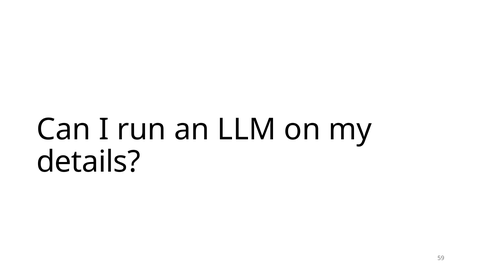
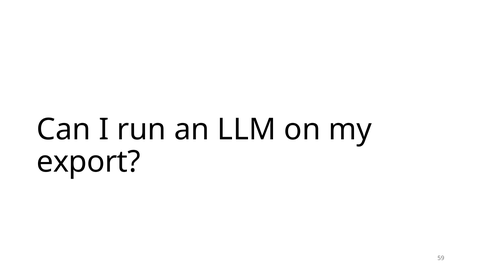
details: details -> export (88, 162)
